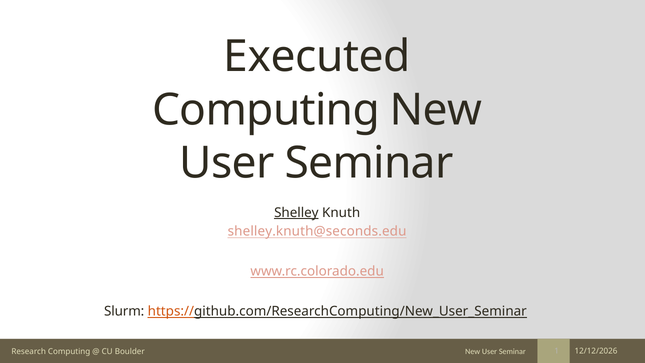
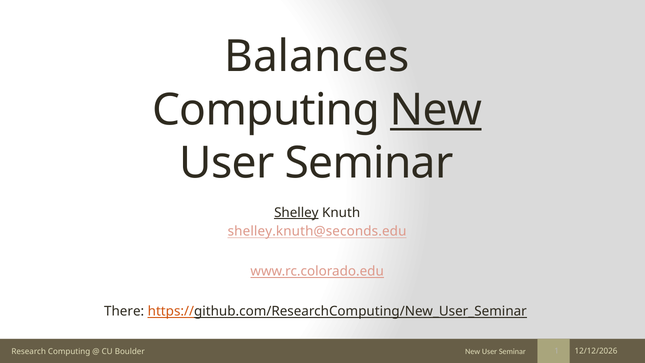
Executed: Executed -> Balances (317, 57)
New underline: none -> present (436, 110)
Slurm: Slurm -> There (124, 311)
